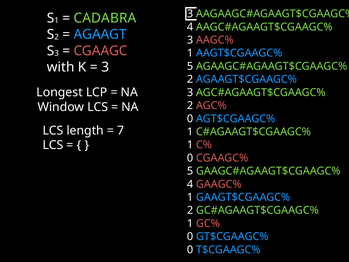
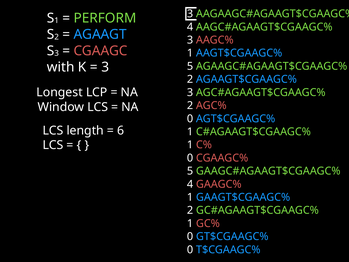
CADABRA: CADABRA -> PERFORM (105, 18)
7: 7 -> 6 (121, 130)
